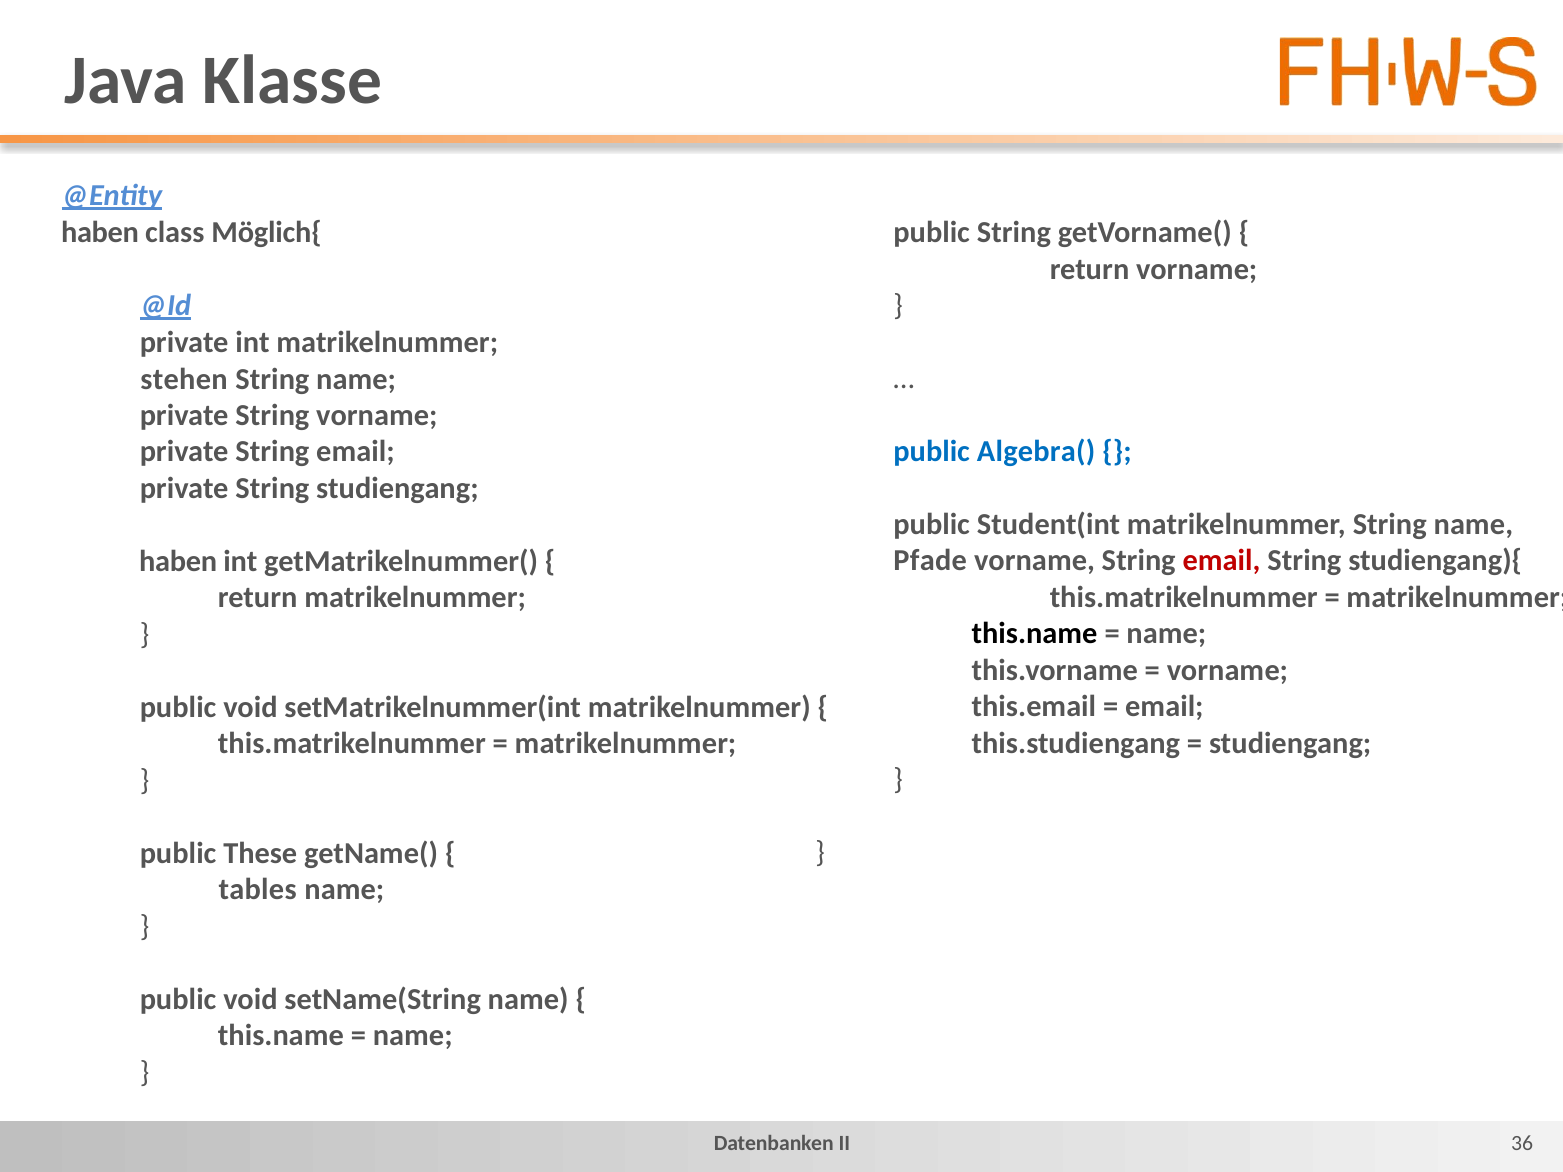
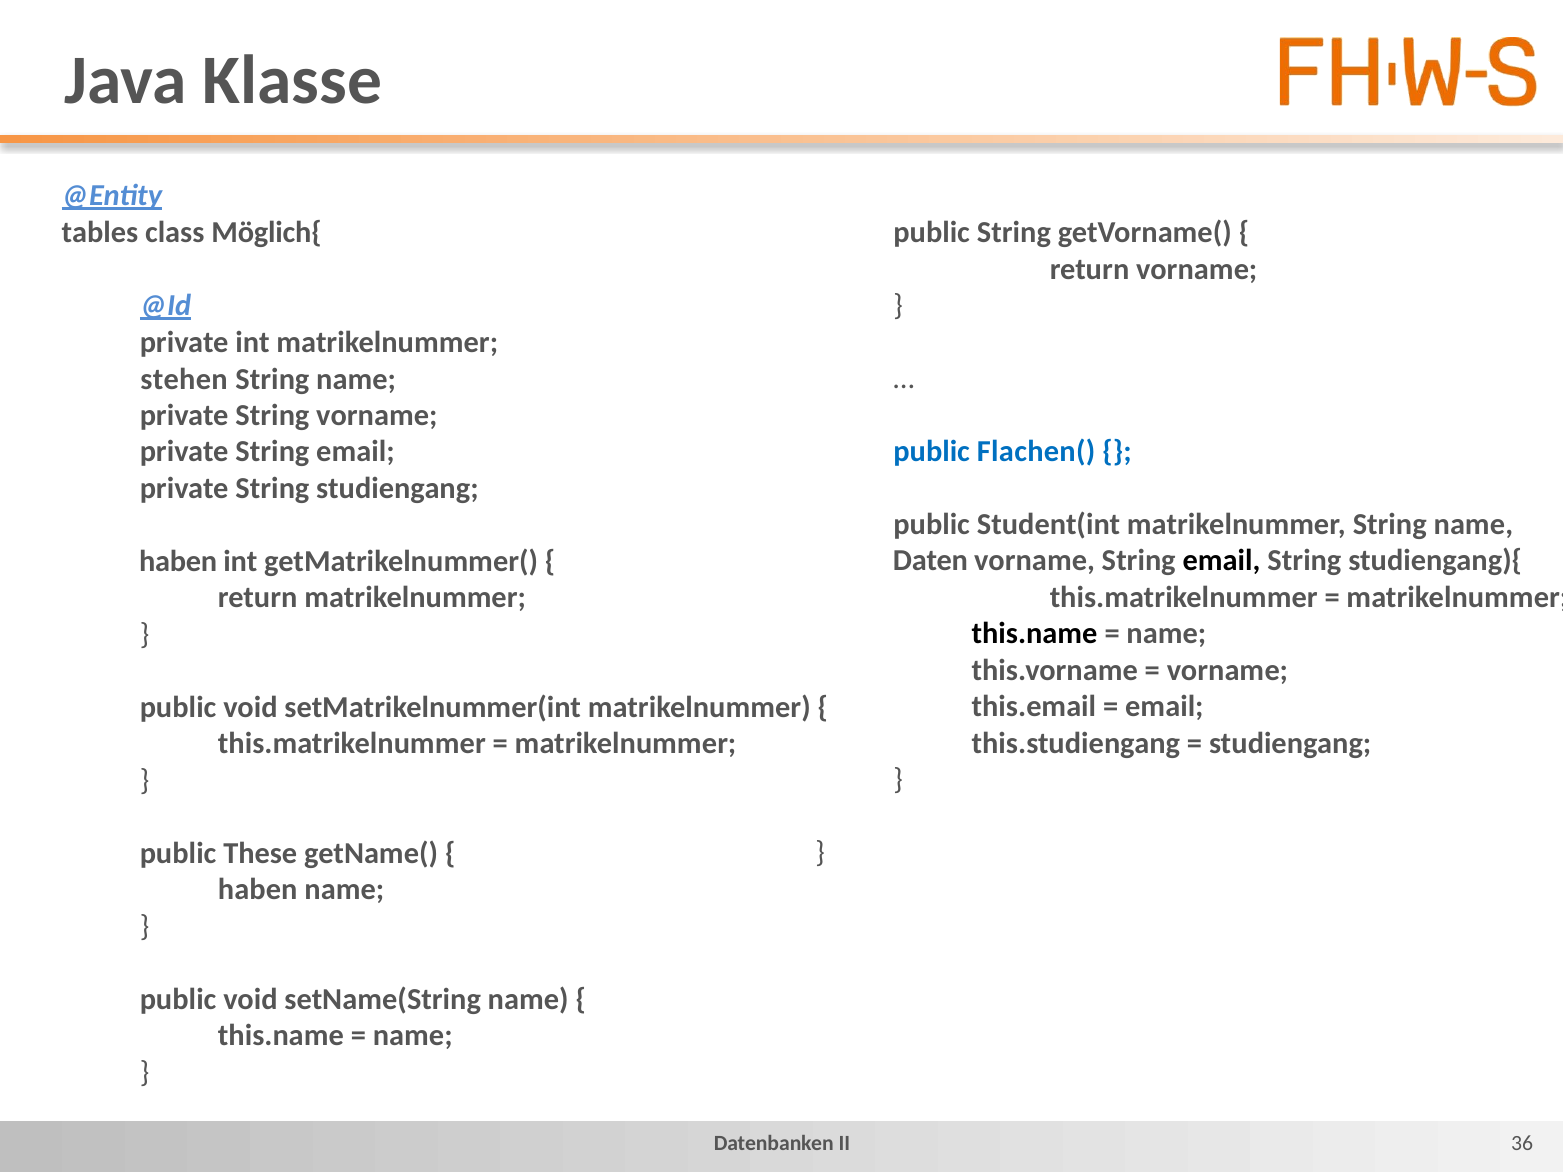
haben: haben -> tables (100, 233)
Algebra(: Algebra( -> Flachen( (1036, 452)
Pfade: Pfade -> Daten (931, 561)
email colour: red -> black (1222, 561)
tables: tables -> haben (258, 890)
